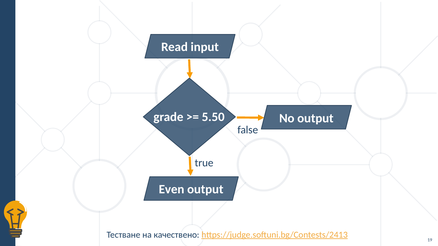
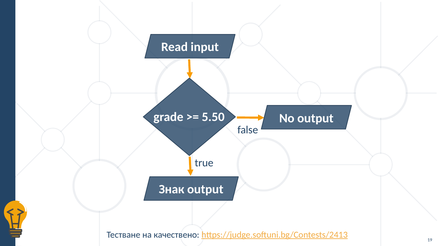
Even: Even -> Знак (172, 190)
